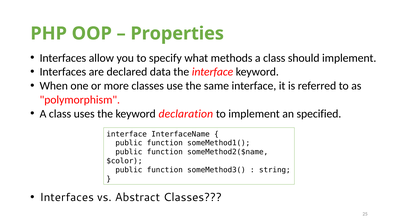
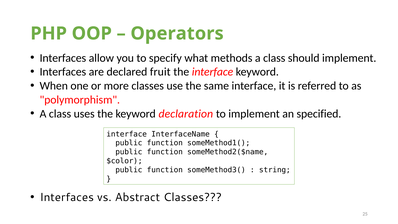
Properties: Properties -> Operators (177, 33)
data: data -> fruit (160, 72)
